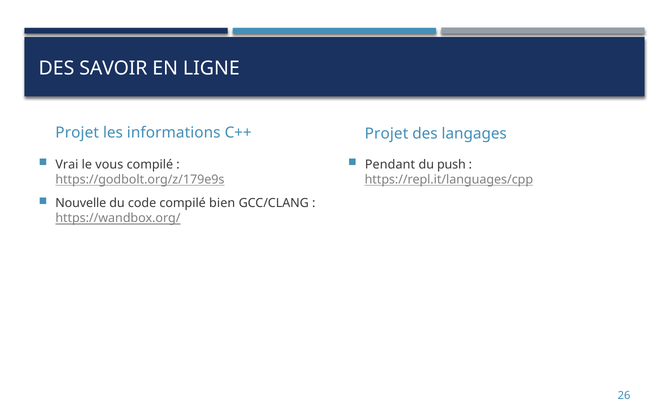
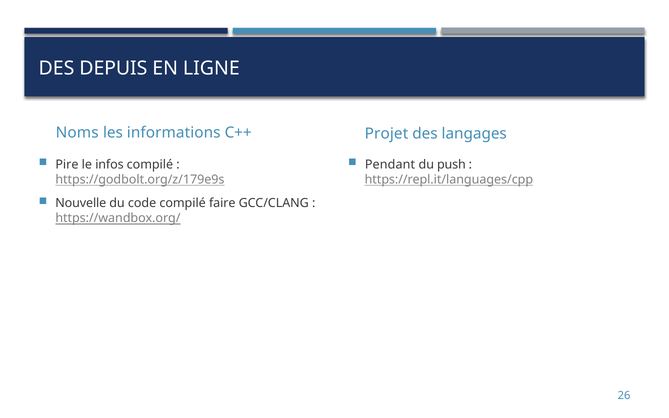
SAVOIR: SAVOIR -> DEPUIS (113, 68)
Projet: Projet -> Noms (77, 133)
Vrai: Vrai -> Pire (67, 165)
vous: vous -> infos (109, 165)
bien: bien -> faire (222, 203)
